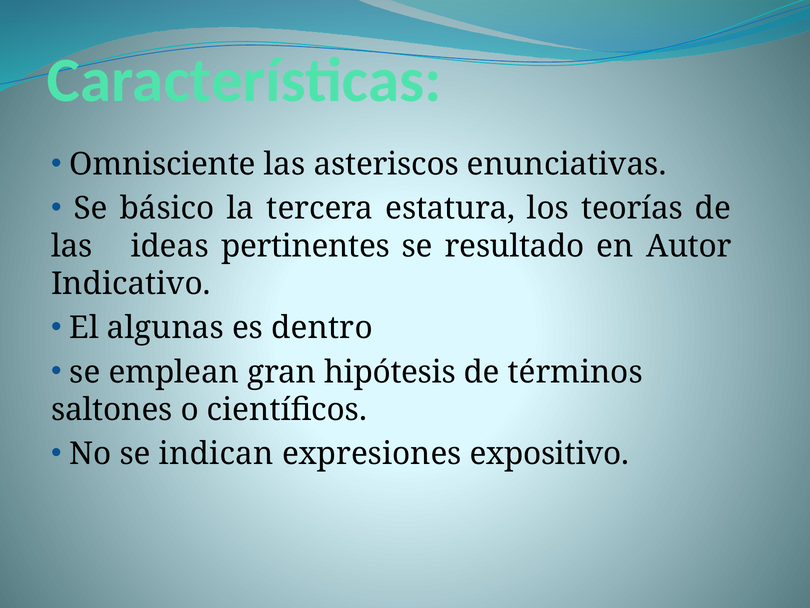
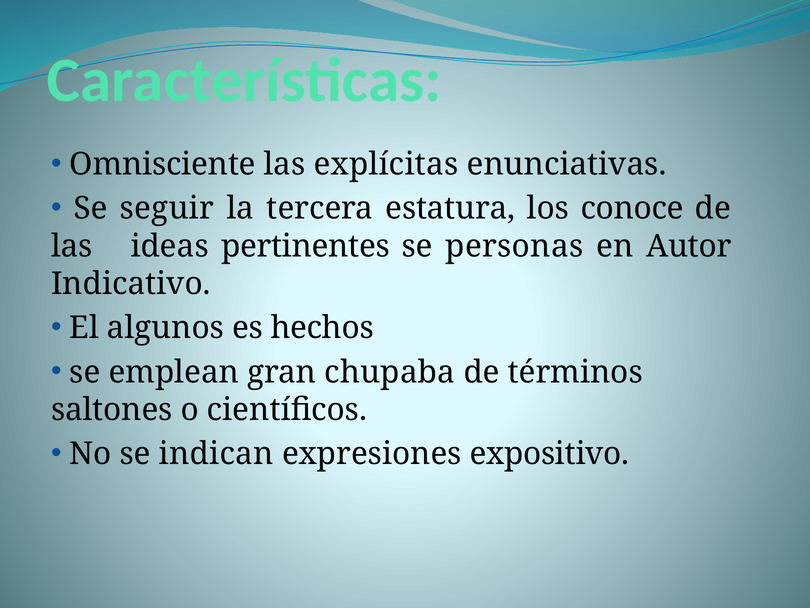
asteriscos: asteriscos -> explícitas (386, 164)
básico: básico -> seguir (167, 208)
teorías: teorías -> conoce (632, 208)
resultado: resultado -> personas (514, 246)
algunas: algunas -> algunos (165, 328)
dentro: dentro -> hechos (322, 328)
hipótesis: hipótesis -> chupaba (390, 372)
